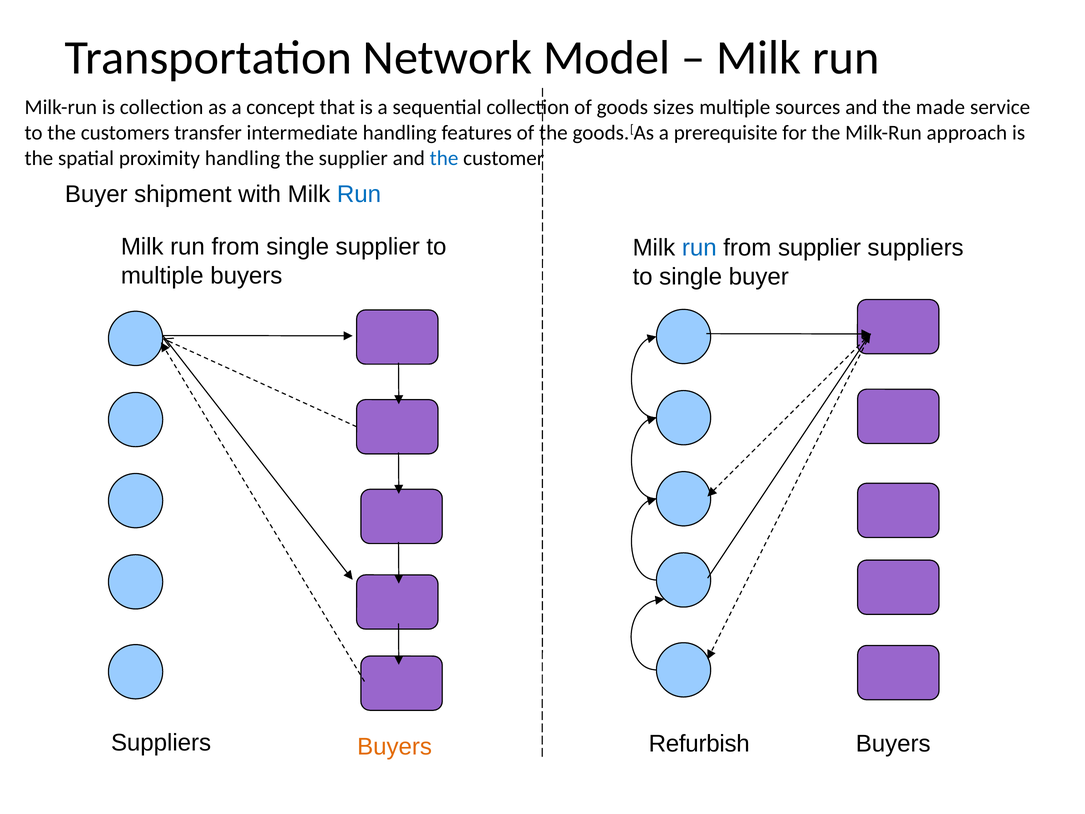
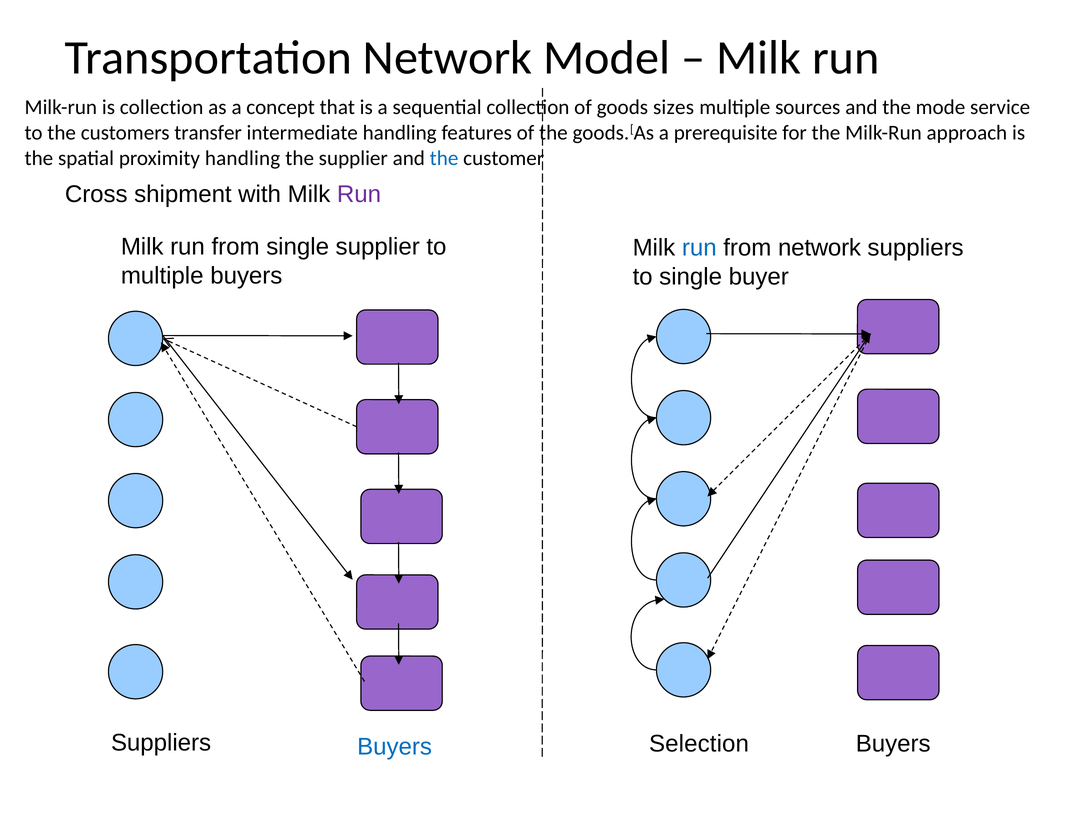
made: made -> mode (941, 107)
Buyer: Buyer -> Cross (96, 194)
Run colour: blue -> purple (359, 194)
from supplier: supplier -> network (820, 248)
Buyers colour: orange -> blue (395, 747)
Refurbish: Refurbish -> Selection (699, 744)
